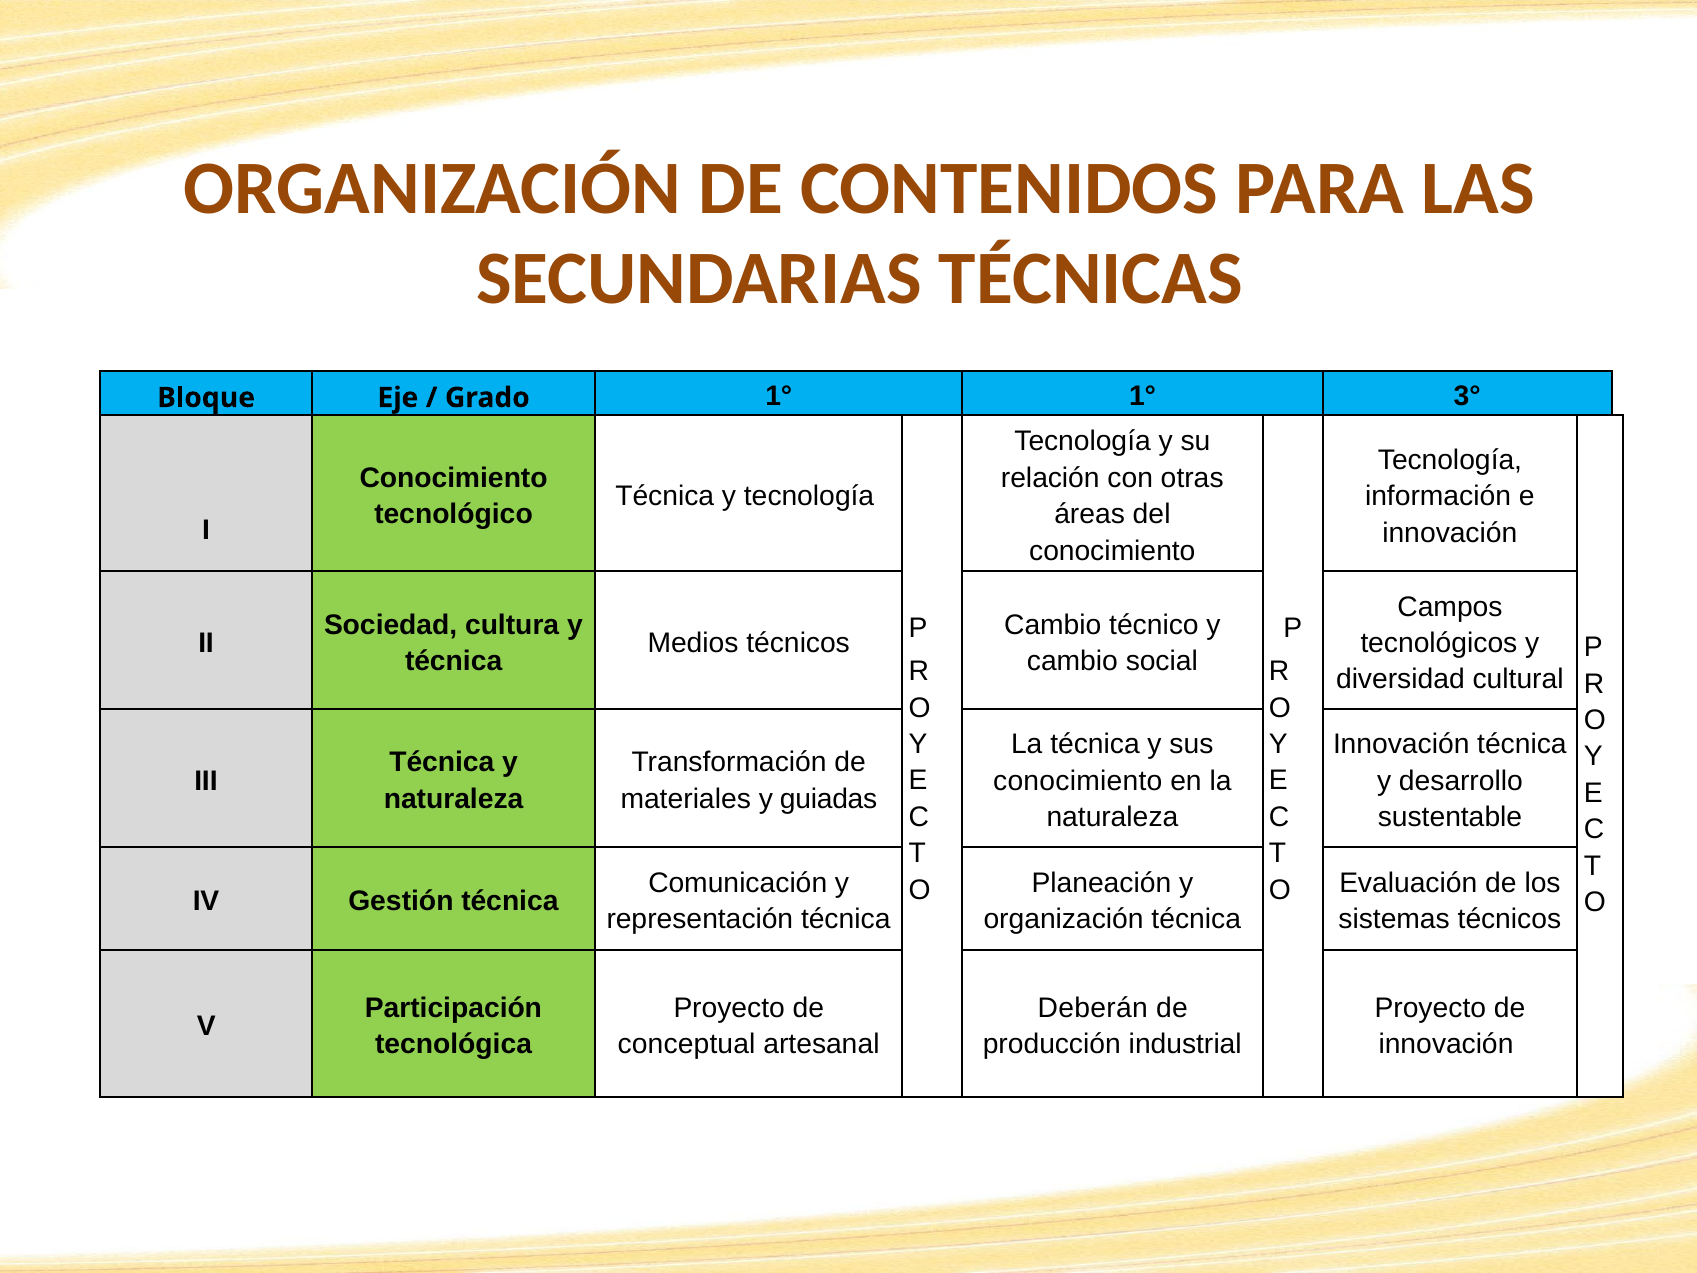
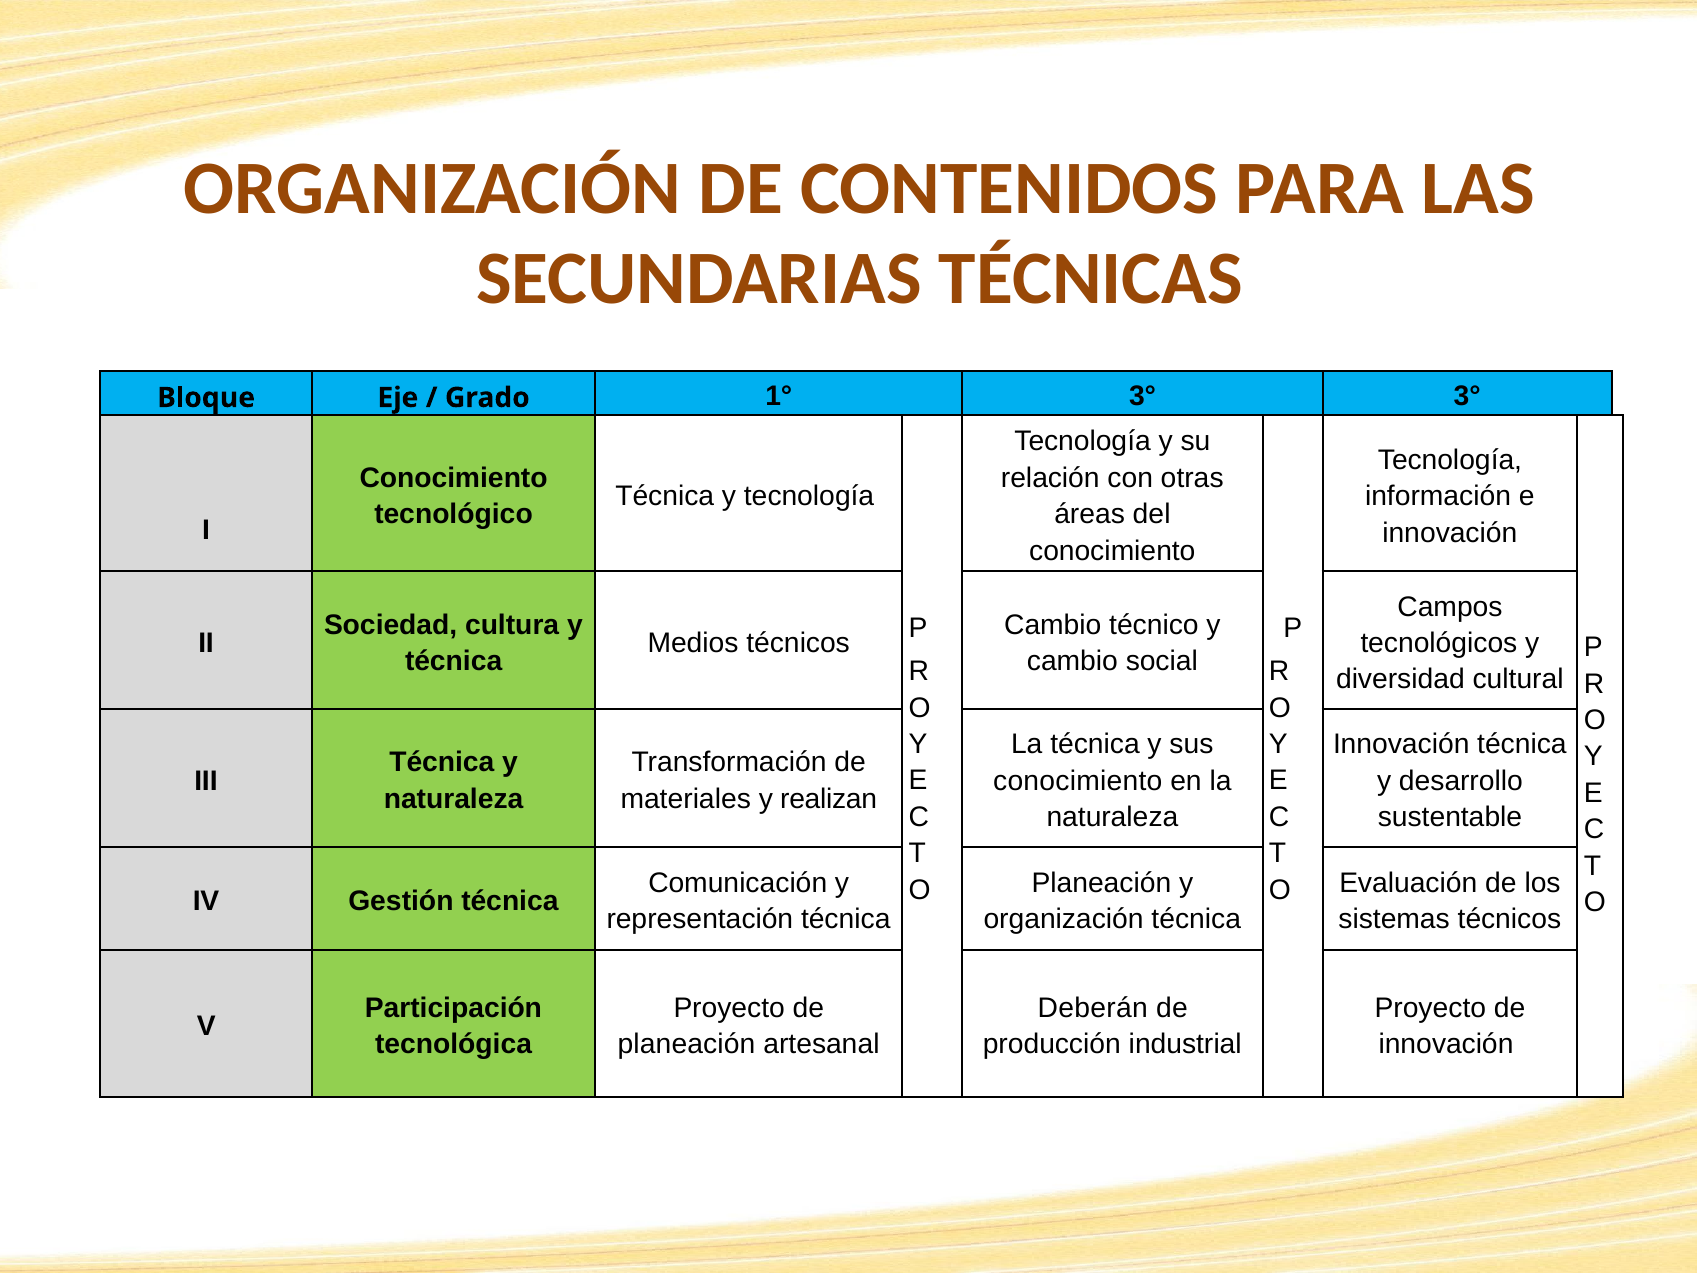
1° 1°: 1° -> 3° (1143, 396)
guiadas: guiadas -> realizan (829, 799)
conceptual: conceptual -> planeación (687, 1044)
